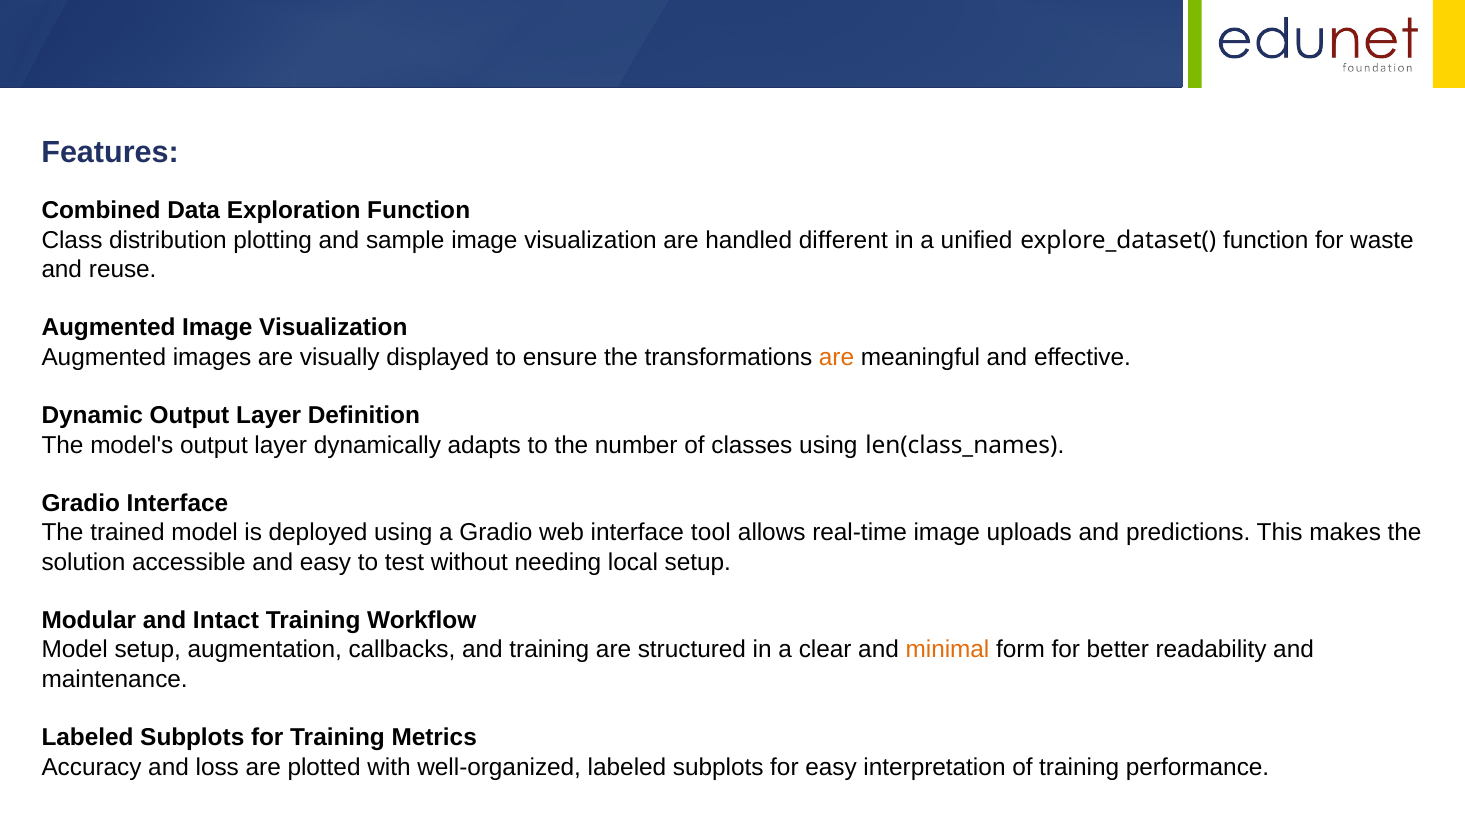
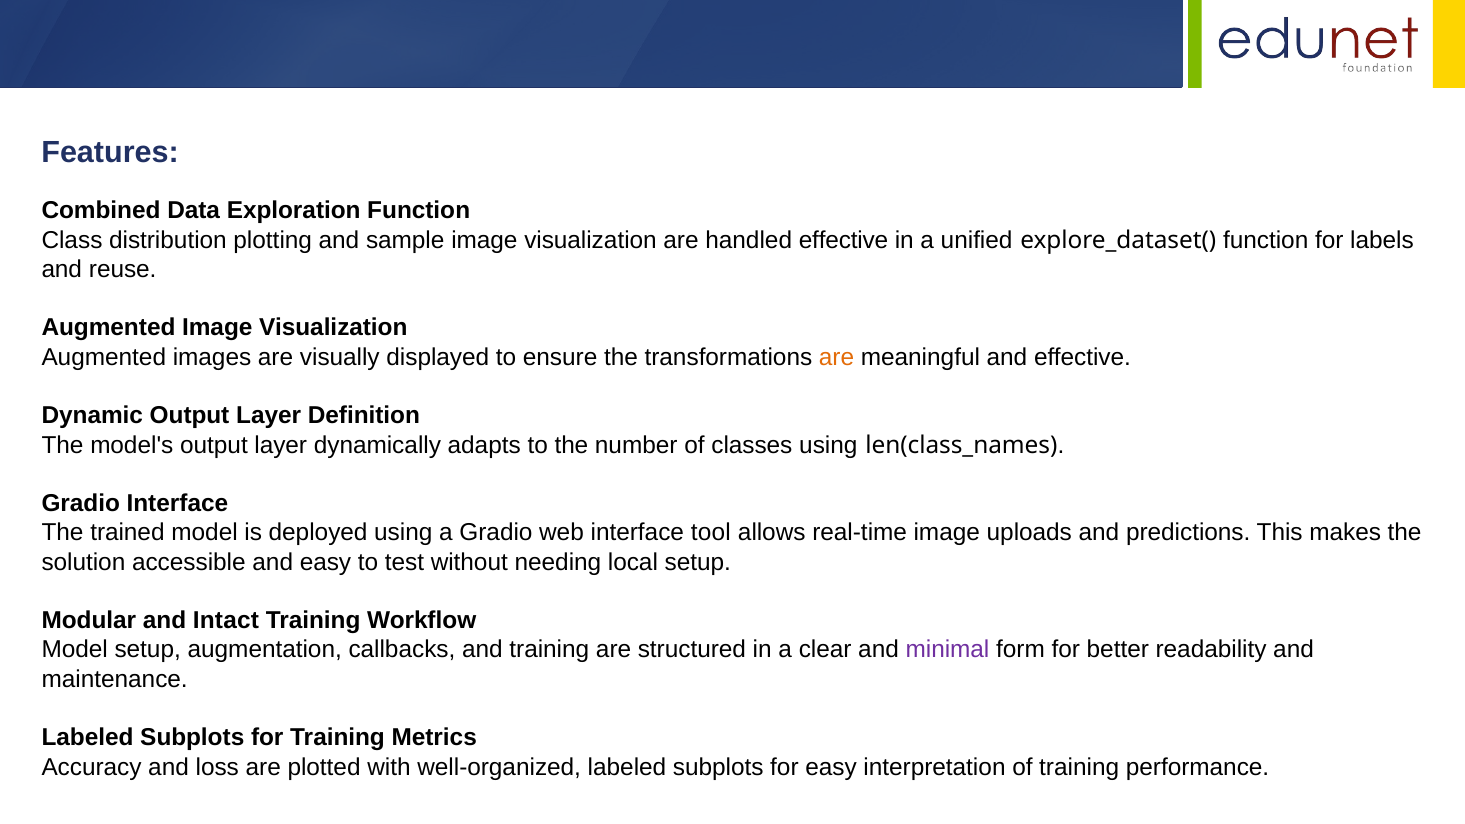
handled different: different -> effective (843, 240)
waste: waste -> labels (1382, 240)
minimal colour: orange -> purple (947, 650)
